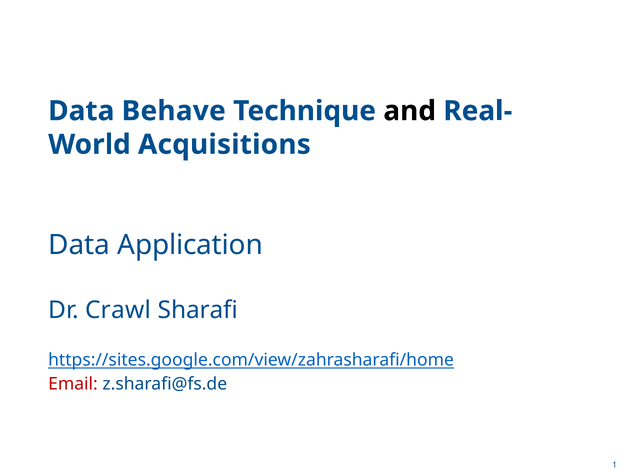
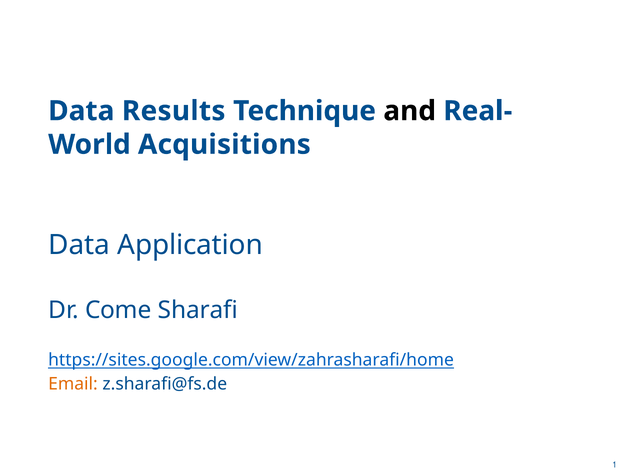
Behave: Behave -> Results (174, 111)
Crawl: Crawl -> Come (118, 310)
Email colour: red -> orange (73, 384)
